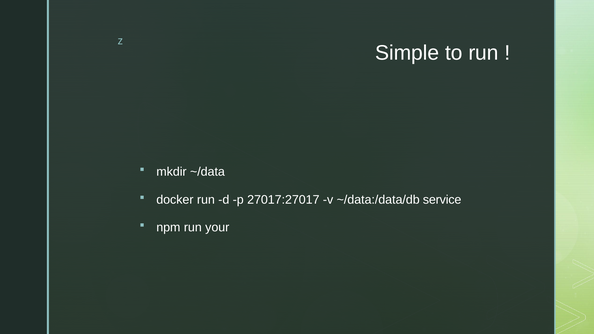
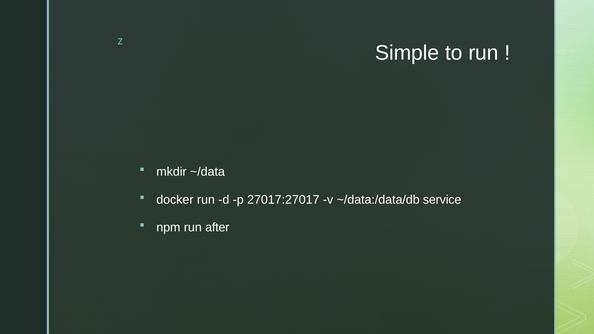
your: your -> after (217, 227)
